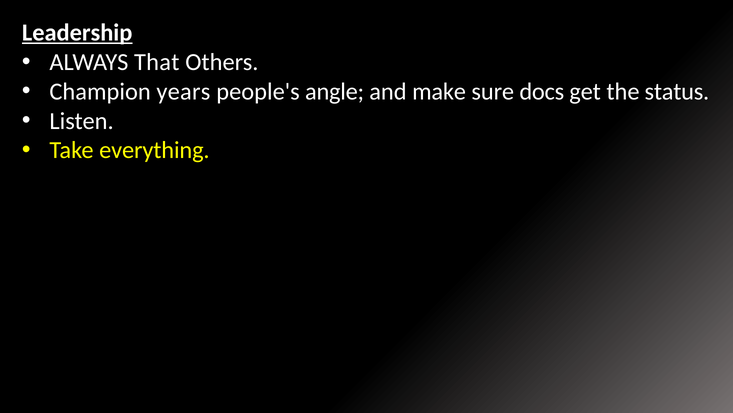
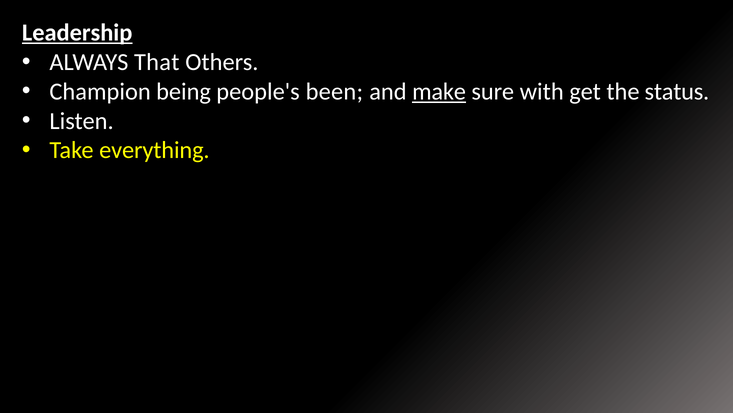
years: years -> being (184, 91)
angle: angle -> been (334, 91)
make underline: none -> present (439, 91)
docs: docs -> with (542, 91)
